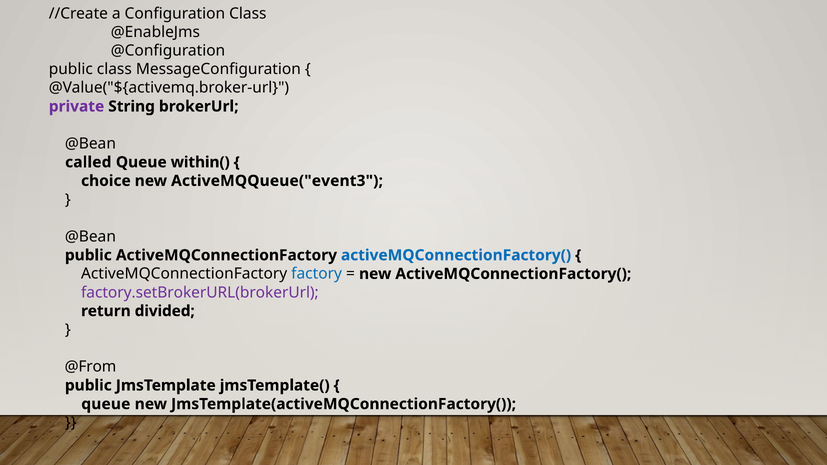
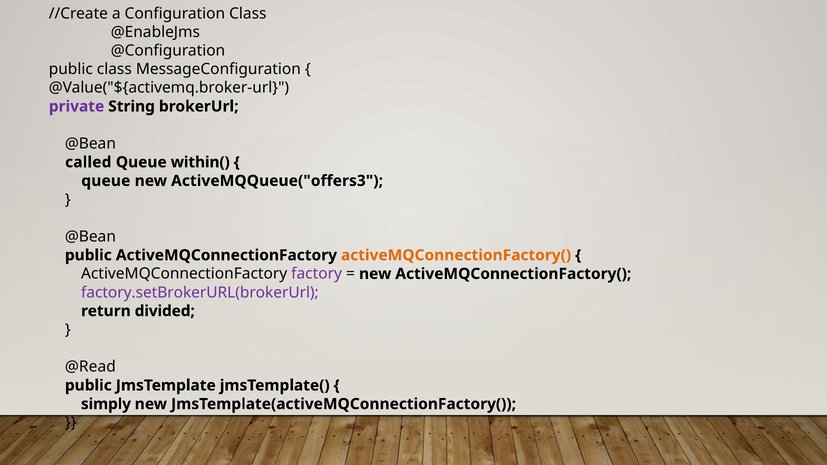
choice: choice -> queue (106, 181)
ActiveMQQueue("event3: ActiveMQQueue("event3 -> ActiveMQQueue("offers3 (277, 181)
activeMQConnectionFactory( colour: blue -> orange (456, 255)
factory colour: blue -> purple (317, 274)
@From: @From -> @Read (90, 367)
queue: queue -> simply (106, 404)
